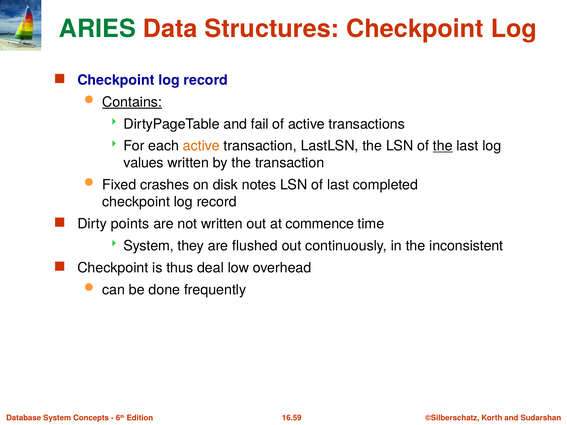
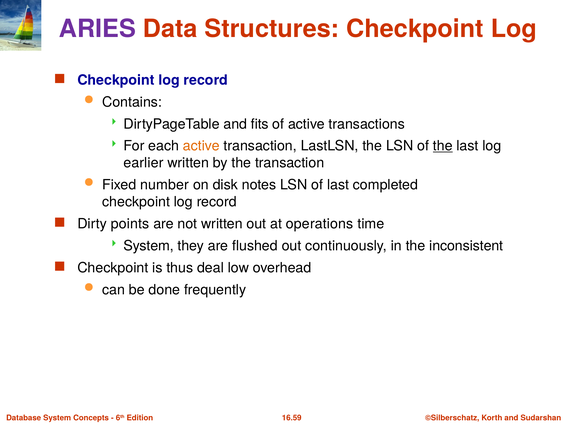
ARIES colour: green -> purple (97, 29)
Contains underline: present -> none (132, 102)
fail: fail -> fits (260, 124)
values: values -> earlier (143, 163)
crashes: crashes -> number (165, 185)
commence: commence -> operations (320, 224)
